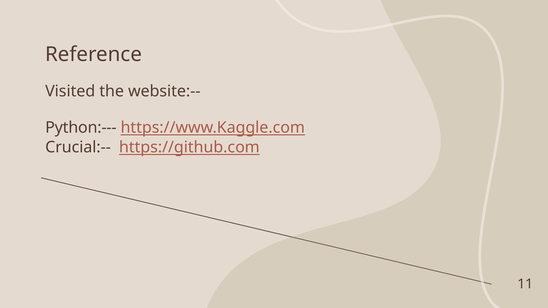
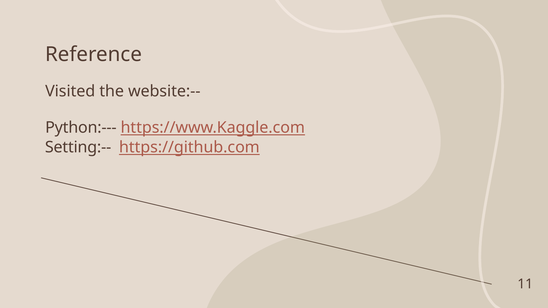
Crucial:--: Crucial:-- -> Setting:-- (78, 147)
